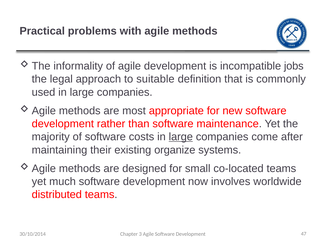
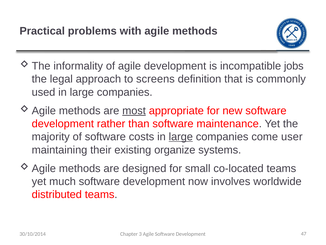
suitable: suitable -> screens (155, 79)
most underline: none -> present (134, 110)
after: after -> user (292, 137)
